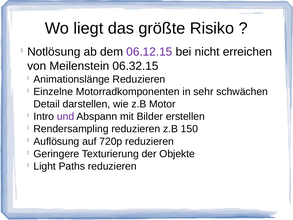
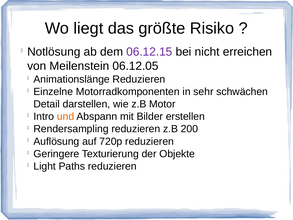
06.32.15: 06.32.15 -> 06.12.05 (136, 66)
und colour: purple -> orange (66, 116)
150: 150 -> 200 (189, 129)
